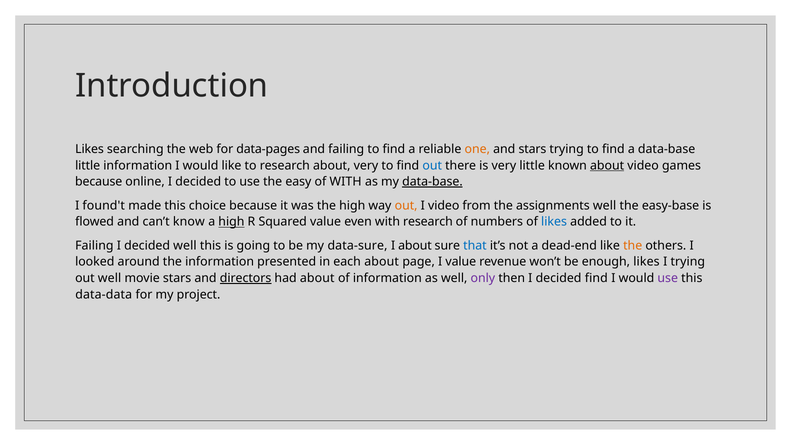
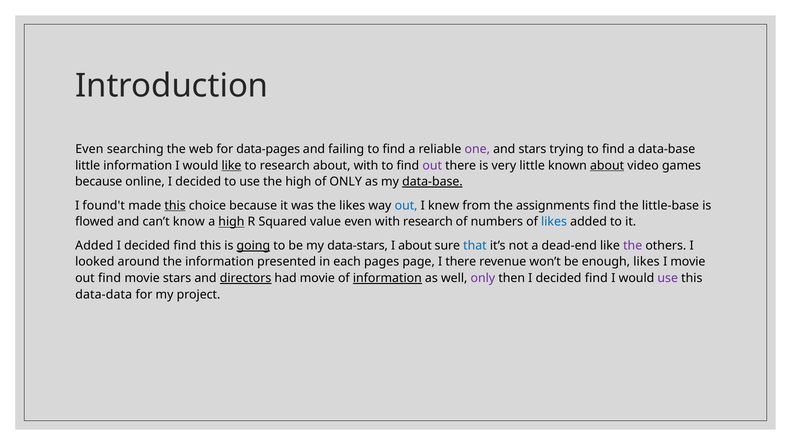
Likes: Likes -> Even (89, 149)
one colour: orange -> purple (477, 149)
like underline: none -> present (231, 165)
about very: very -> with (366, 165)
out colour: blue -> purple (432, 165)
the easy: easy -> high (298, 182)
of WITH: WITH -> ONLY (346, 182)
this underline: none -> present (175, 205)
the high: high -> likes (352, 205)
out colour: orange -> blue (406, 205)
I video: video -> knew (444, 205)
assignments well: well -> find (605, 205)
easy-base: easy-base -> little-base (670, 205)
Failing: Failing -> Added (94, 246)
well: well -> find (185, 246)
going underline: none -> present (253, 246)
data-sure: data-sure -> data-stars (358, 246)
the colour: orange -> purple (633, 246)
each about: about -> pages (382, 262)
I value: value -> there (461, 262)
I trying: trying -> movie (688, 262)
out well: well -> find (110, 278)
had about: about -> movie (317, 278)
information underline: none -> present (387, 278)
